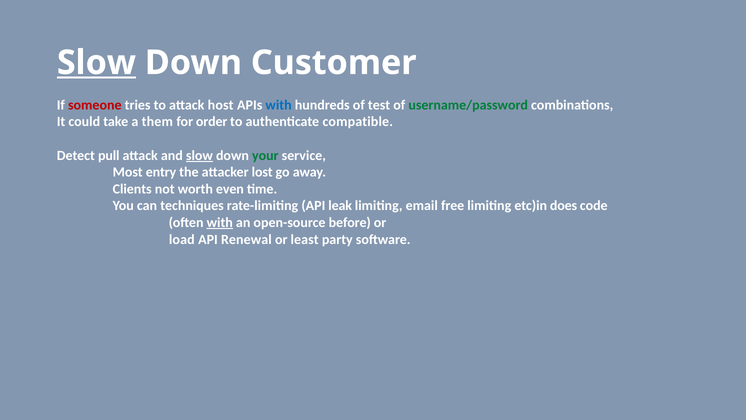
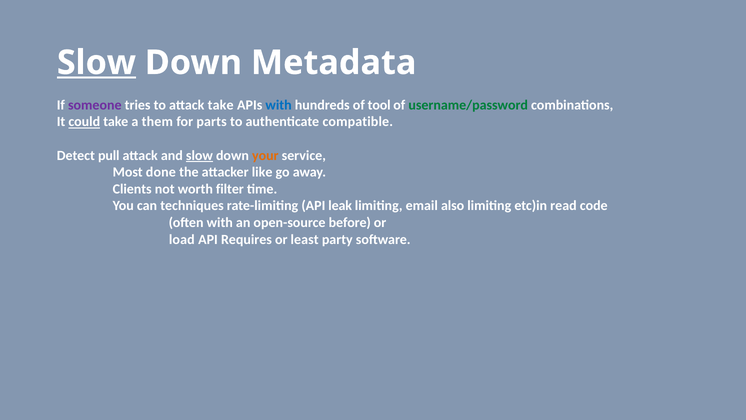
Customer: Customer -> Metadata (334, 63)
someone colour: red -> purple (95, 105)
attack host: host -> take (221, 105)
test: test -> tool (379, 105)
could underline: none -> present (84, 122)
order: order -> parts (212, 122)
your colour: green -> orange (265, 155)
entry: entry -> done (161, 172)
lost: lost -> like (262, 172)
even: even -> filter (230, 189)
free: free -> also (453, 206)
does: does -> read (563, 206)
with underline: present -> none (220, 222)
Renewal: Renewal -> Requires (246, 239)
